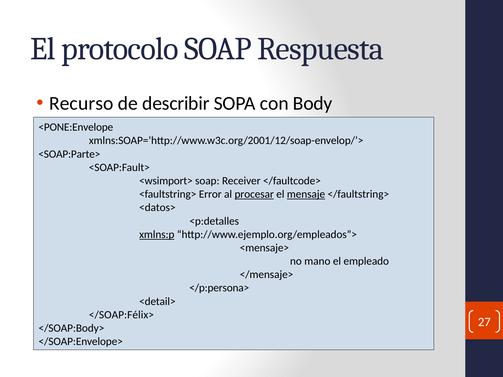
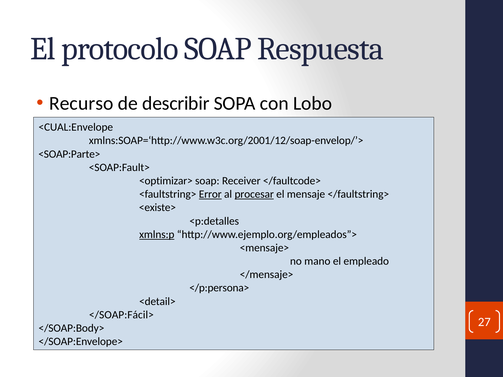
Body: Body -> Lobo (313, 104)
<PONE:Envelope: <PONE:Envelope -> <CUAL:Envelope (76, 127)
<wsimport>: <wsimport> -> <optimizar> (166, 181)
Error underline: none -> present (210, 194)
mensaje underline: present -> none (306, 194)
<datos>: <datos> -> <existe> (157, 208)
</SOAP:Félix>: </SOAP:Félix> -> </SOAP:Fácil> (121, 315)
